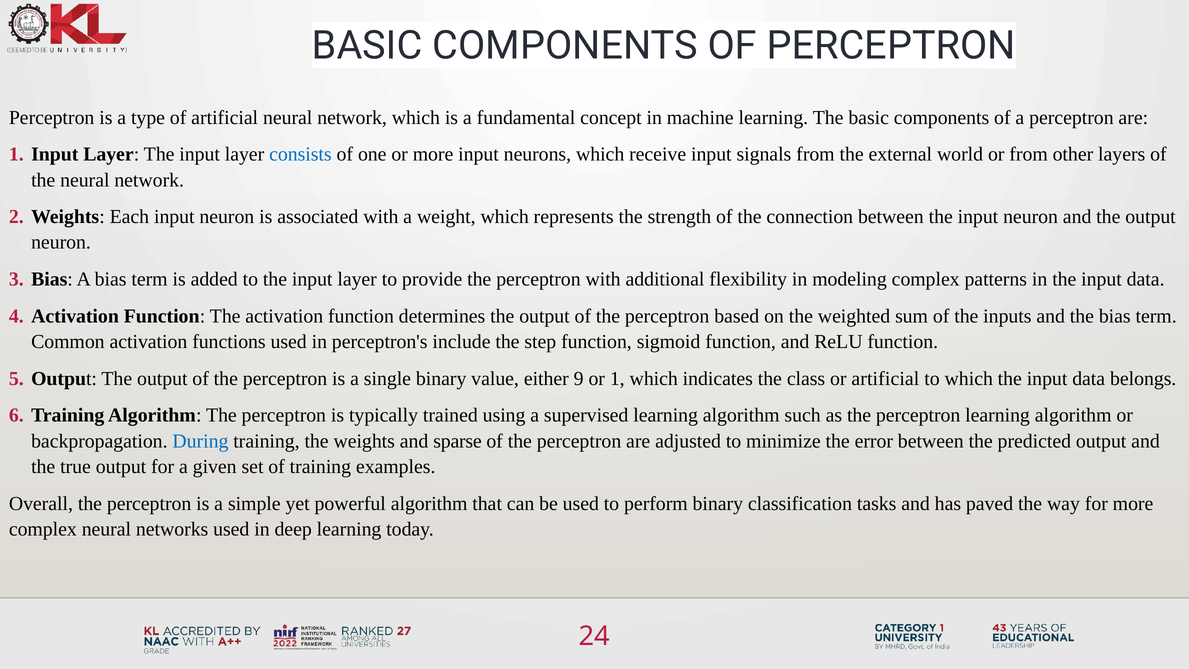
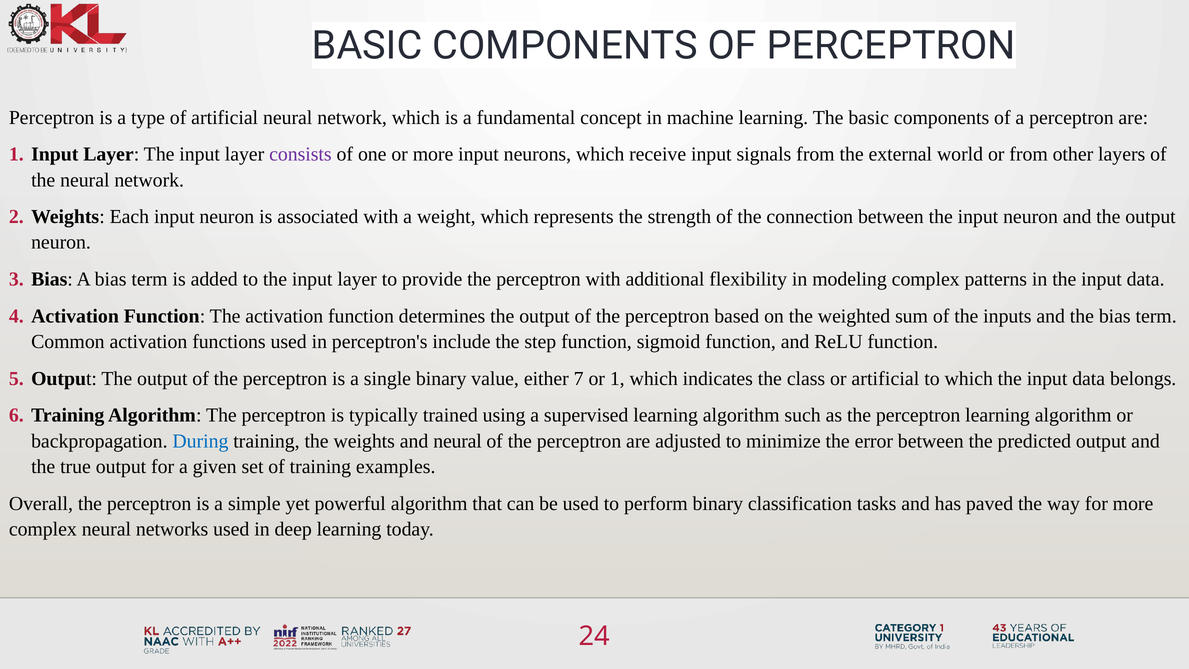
consists colour: blue -> purple (300, 154)
9: 9 -> 7 (579, 378)
and sparse: sparse -> neural (458, 441)
